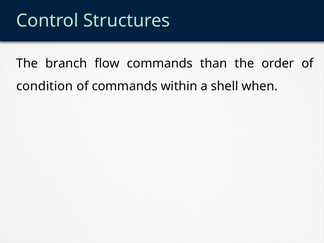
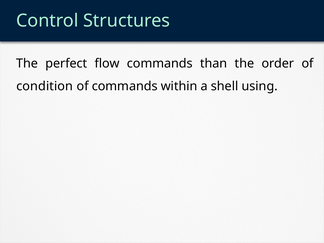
branch: branch -> perfect (66, 64)
when: when -> using (260, 86)
